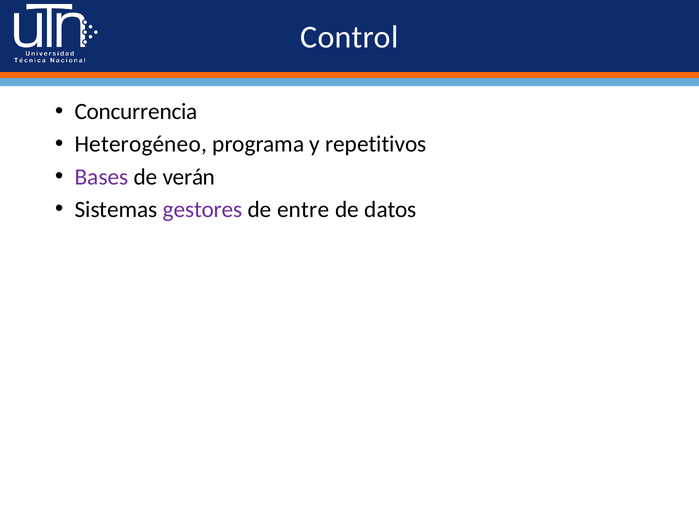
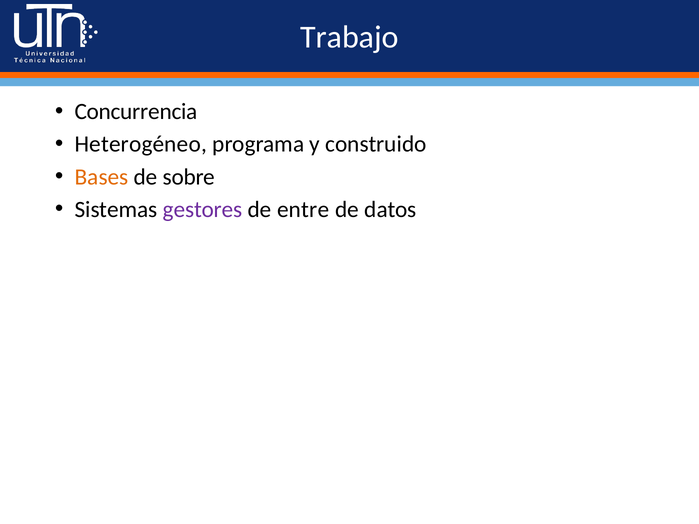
Control: Control -> Trabajo (350, 37)
repetitivos: repetitivos -> construido (376, 144)
Bases colour: purple -> orange (101, 177)
verán: verán -> sobre (189, 177)
